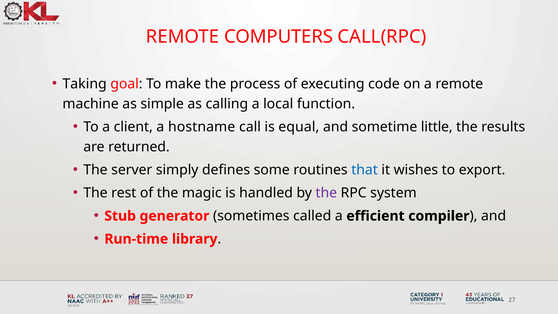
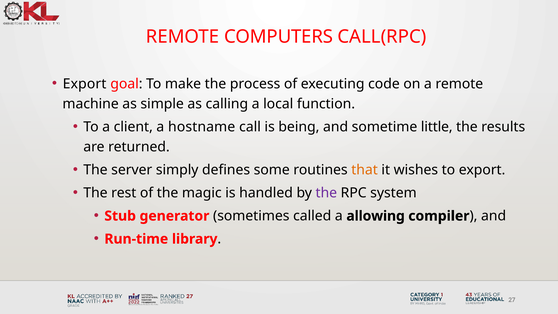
Taking: Taking -> Export (85, 84)
equal: equal -> being (299, 127)
that colour: blue -> orange (365, 170)
efficient: efficient -> allowing (376, 216)
